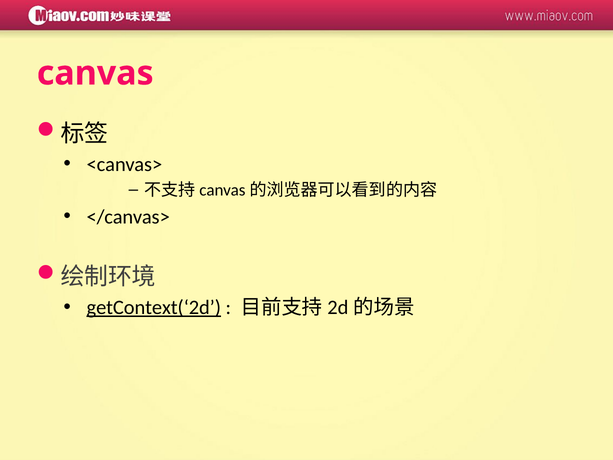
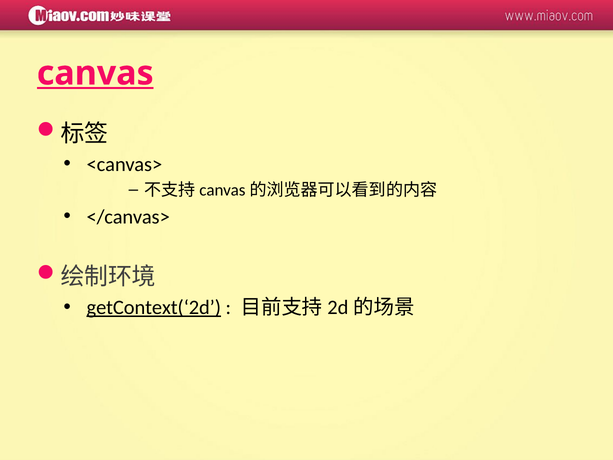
canvas underline: none -> present (95, 73)
